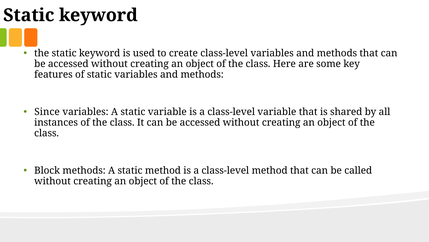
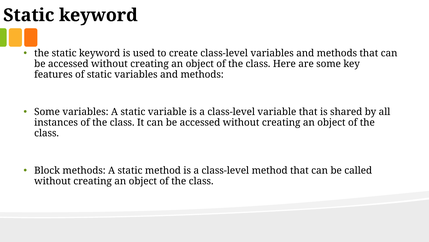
Since: Since -> Some (47, 112)
